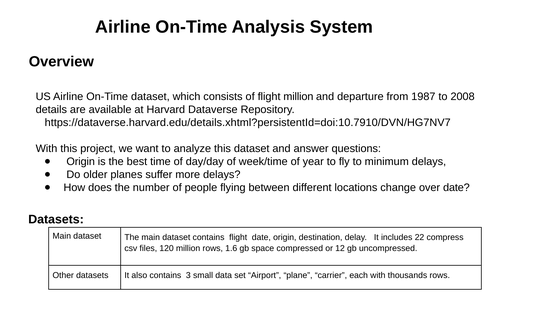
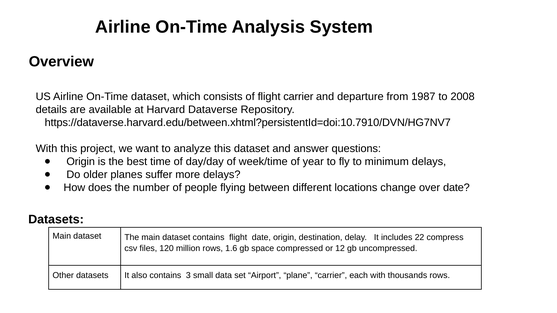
flight million: million -> carrier (298, 97)
https://dataverse.harvard.edu/details.xhtml?persistentId=doi:10.7910/DVN/HG7NV7: https://dataverse.harvard.edu/details.xhtml?persistentId=doi:10.7910/DVN/HG7NV7 -> https://dataverse.harvard.edu/between.xhtml?persistentId=doi:10.7910/DVN/HG7NV7 (248, 123)
